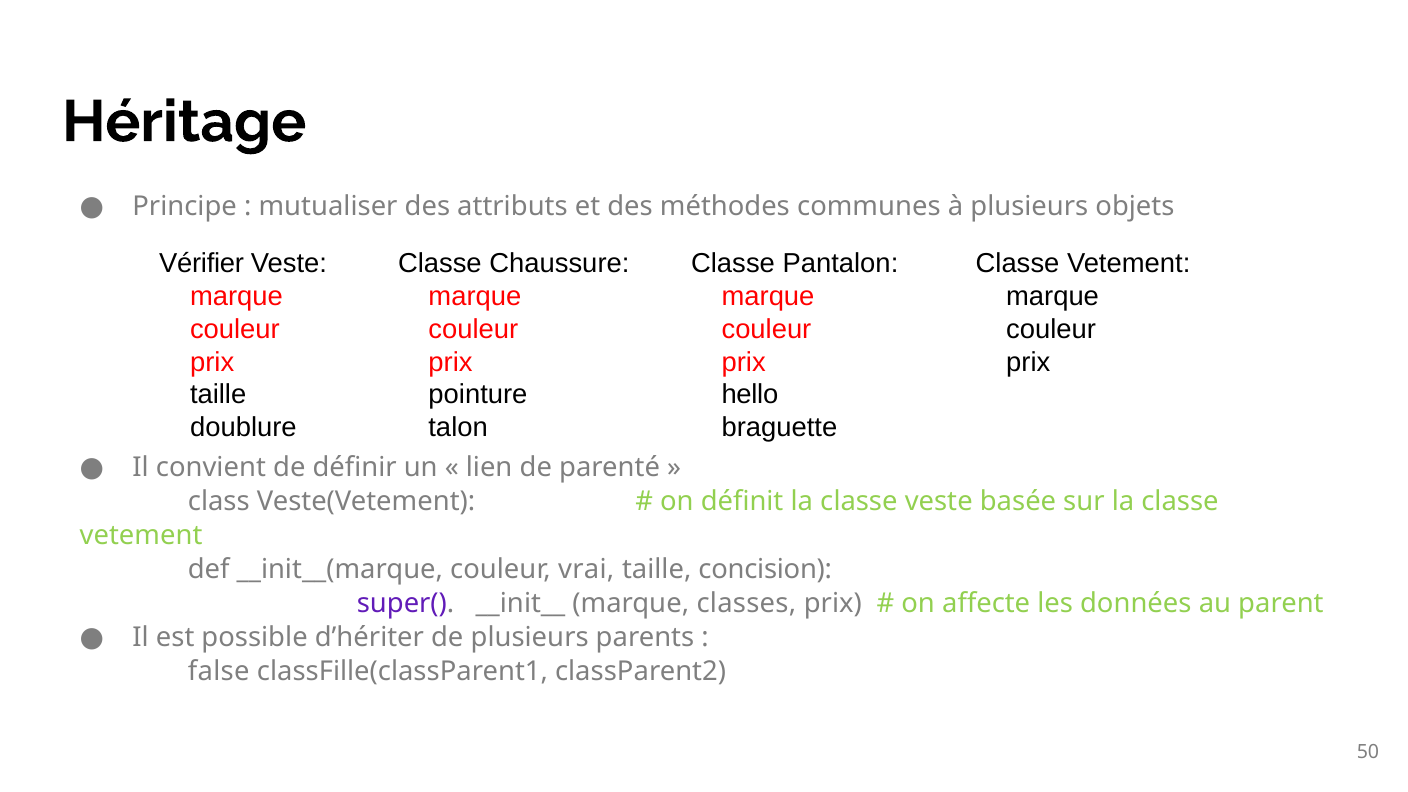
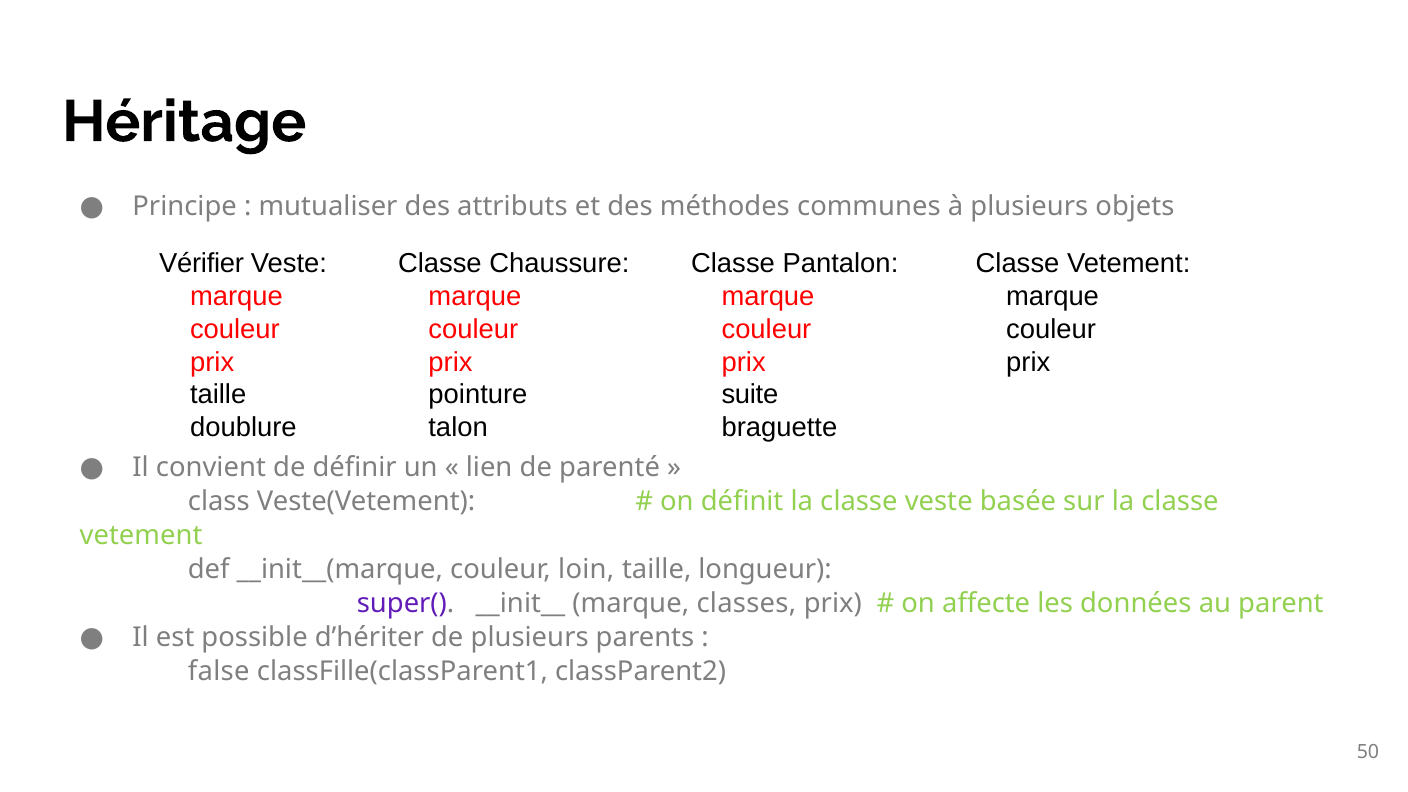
hello: hello -> suite (750, 395)
vrai: vrai -> loin (586, 569)
concision: concision -> longueur (765, 569)
